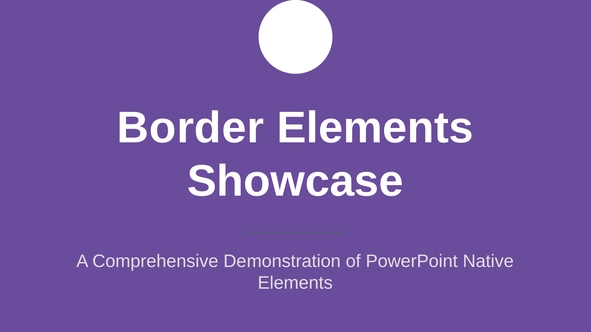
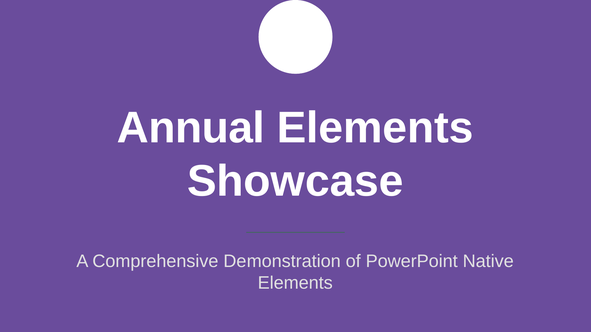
Border: Border -> Annual (191, 128)
